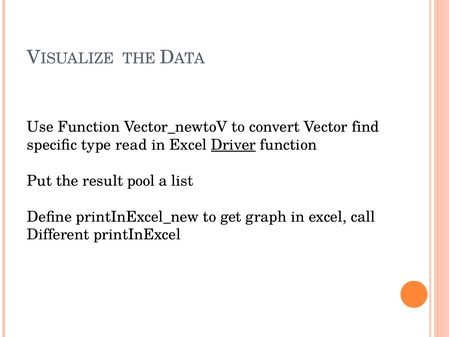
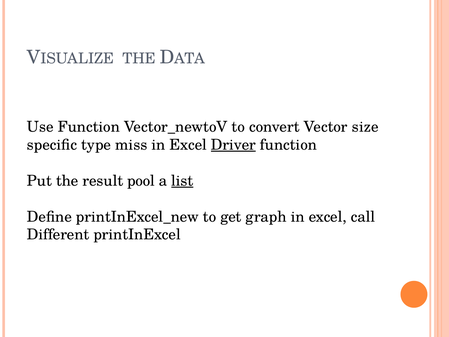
find: find -> size (365, 127)
read: read -> miss (131, 145)
list underline: none -> present (182, 181)
